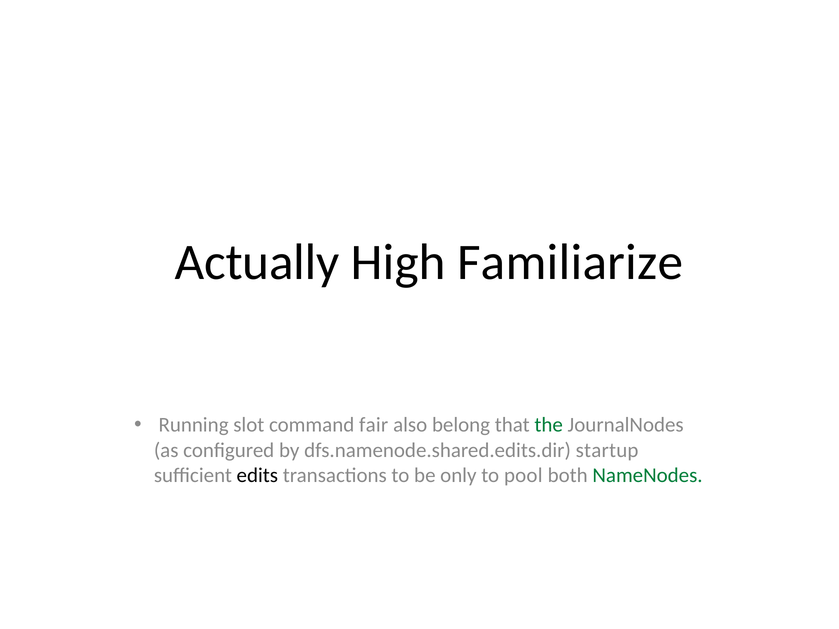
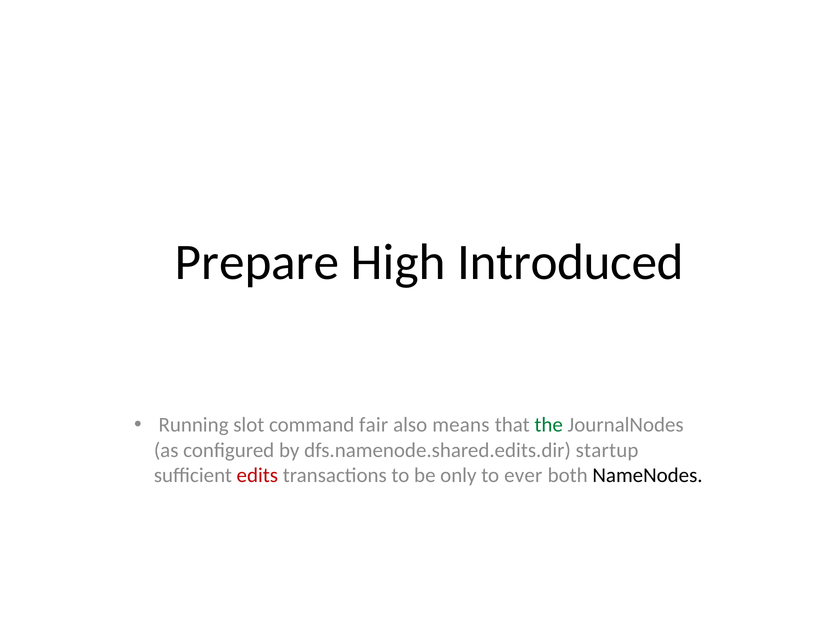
Actually: Actually -> Prepare (257, 263)
Familiarize: Familiarize -> Introduced (570, 263)
belong: belong -> means (461, 425)
edits colour: black -> red (257, 475)
pool: pool -> ever (523, 475)
NameNodes colour: green -> black (648, 475)
